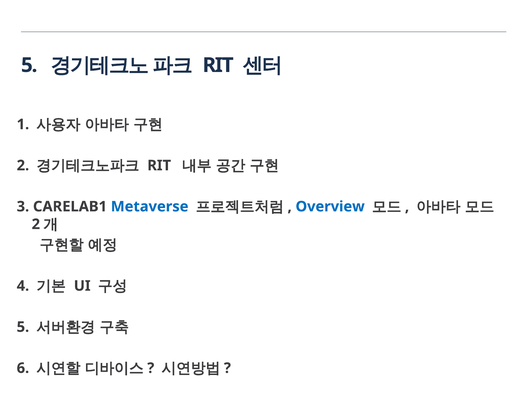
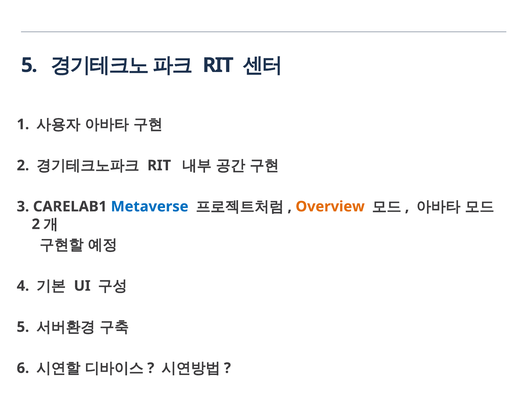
Overview colour: blue -> orange (330, 207)
